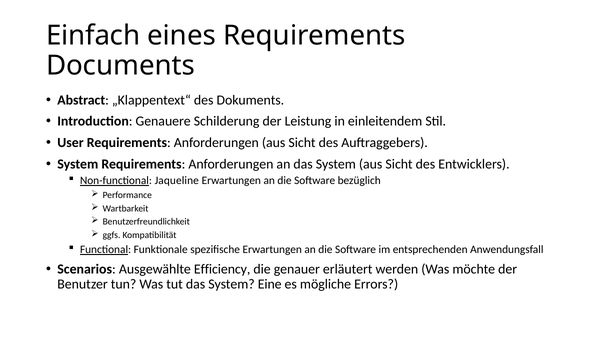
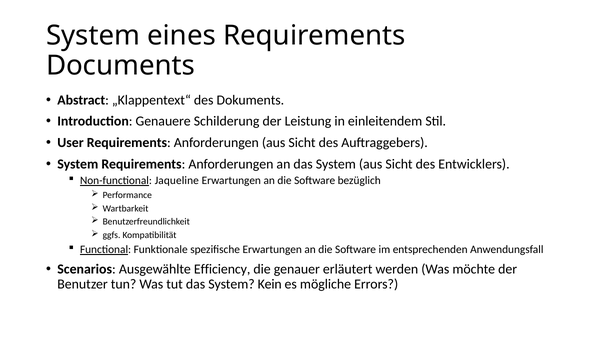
Einfach: Einfach -> System (93, 36)
Eine: Eine -> Kein (270, 284)
